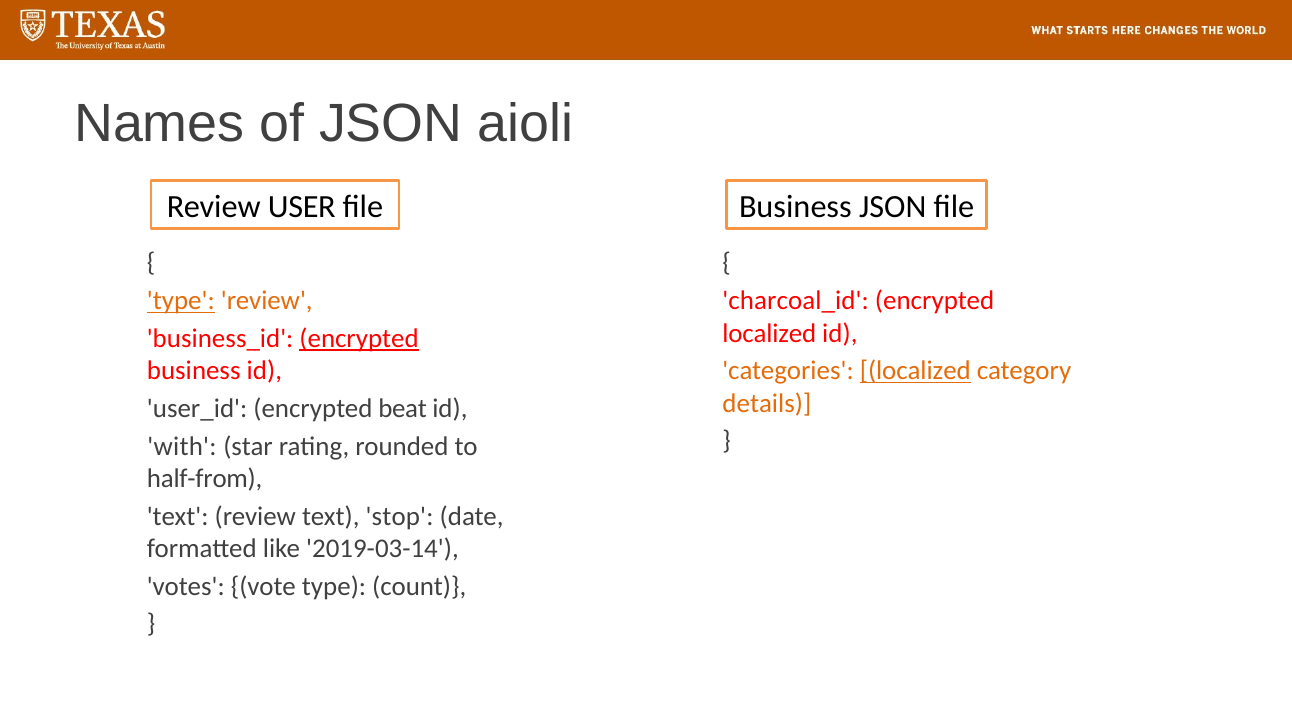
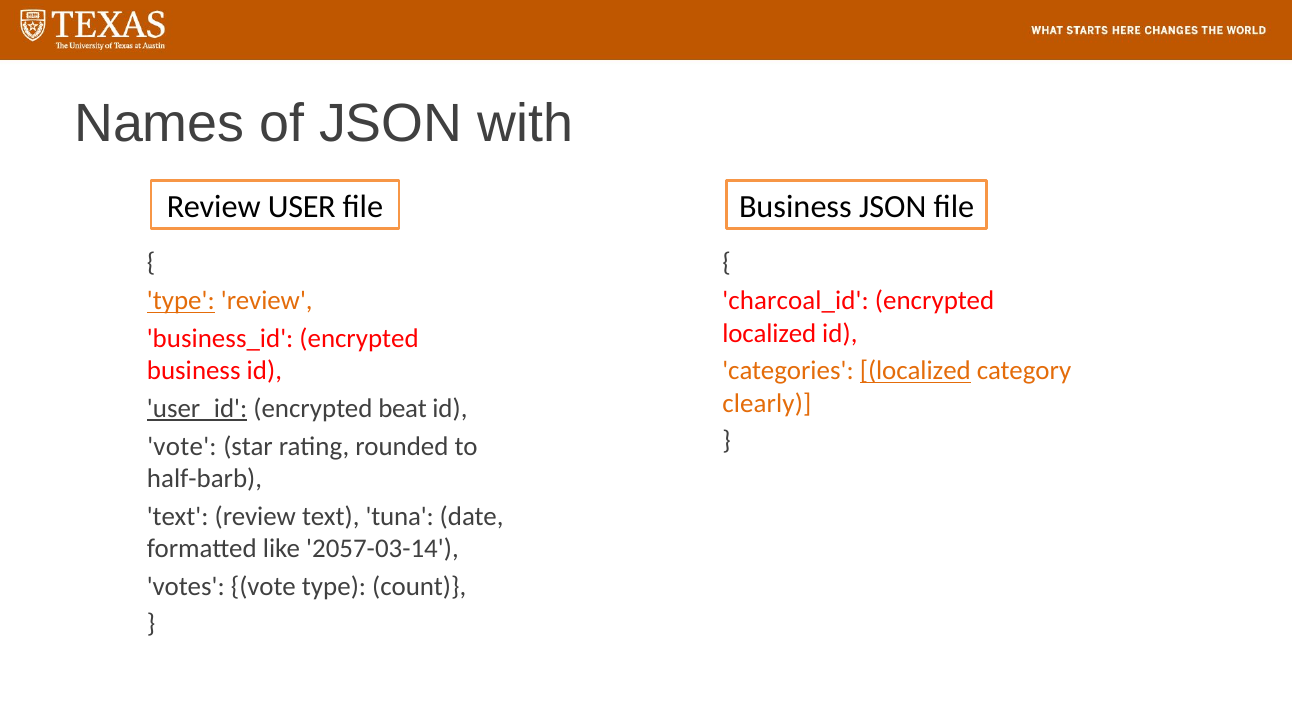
aioli: aioli -> with (525, 124)
encrypted underline: present -> none (359, 338)
details: details -> clearly (767, 403)
user_id underline: none -> present (197, 408)
with: with -> vote (182, 446)
half-from: half-from -> half-barb (205, 478)
stop: stop -> tuna (400, 516)
2019-03-14: 2019-03-14 -> 2057-03-14 (382, 548)
